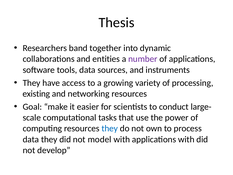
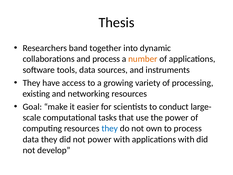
and entities: entities -> process (106, 59)
number colour: purple -> orange (143, 59)
not model: model -> power (100, 139)
